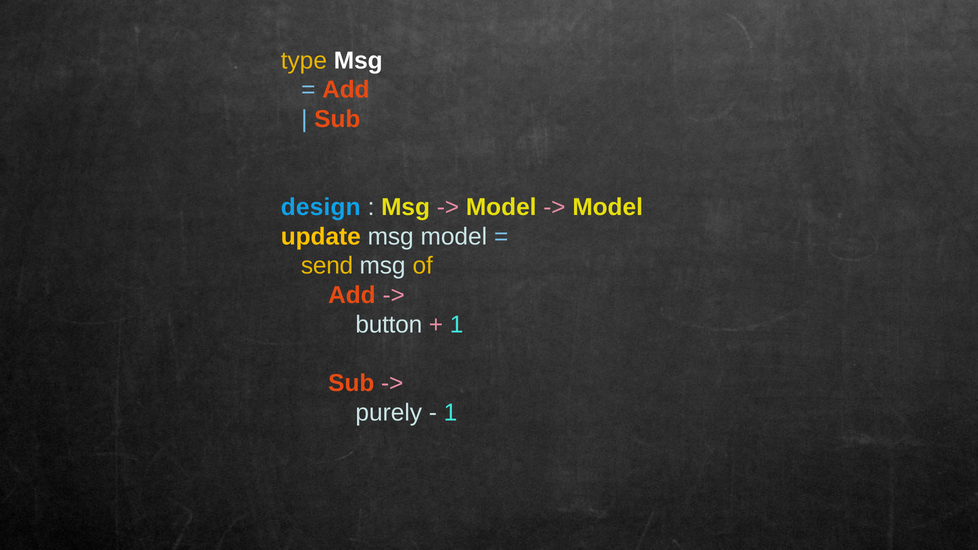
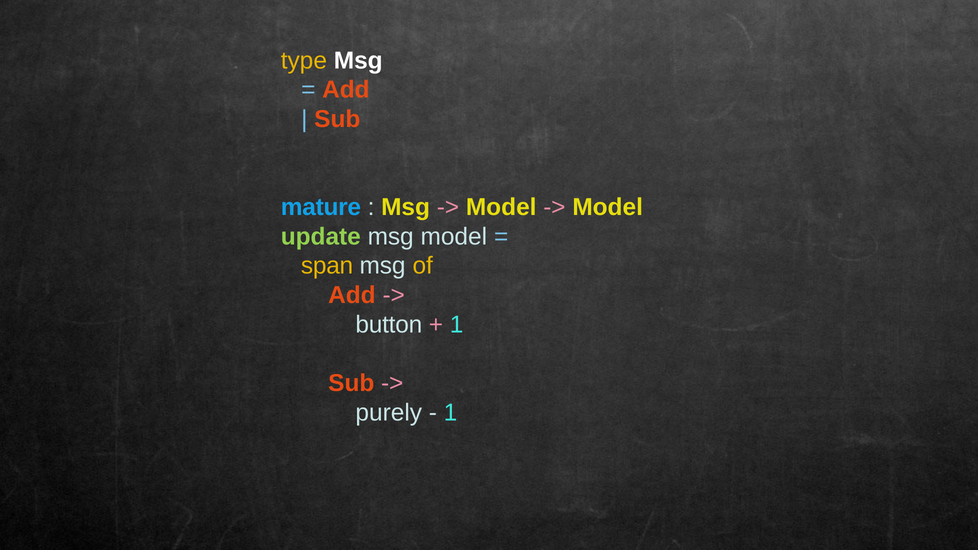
design: design -> mature (321, 207)
update colour: yellow -> light green (321, 237)
send: send -> span (327, 266)
